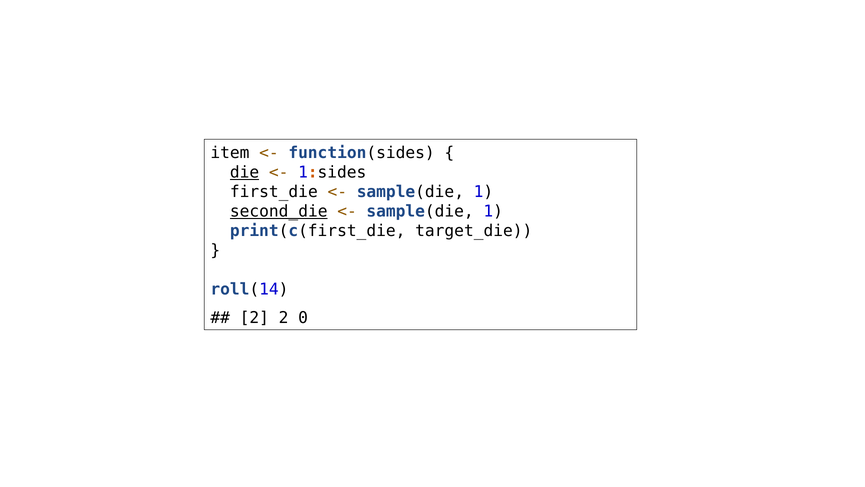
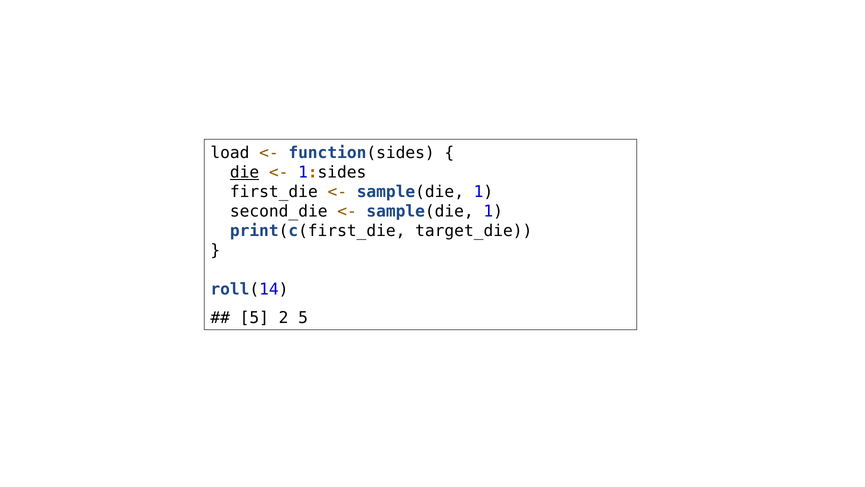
item: item -> load (230, 153)
second_die underline: present -> none (279, 211)
2: 2 -> 5 (254, 318)
2 0: 0 -> 5 (303, 318)
